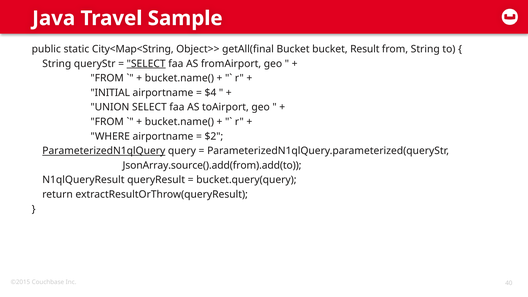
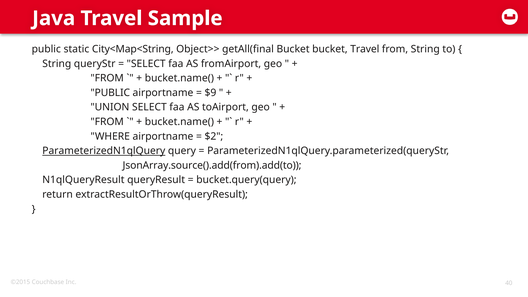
bucket Result: Result -> Travel (365, 49)
SELECT underline: present -> none (146, 64)
INITIAL: INITIAL -> PUBLIC (110, 93)
$4: $4 -> $9 (210, 93)
